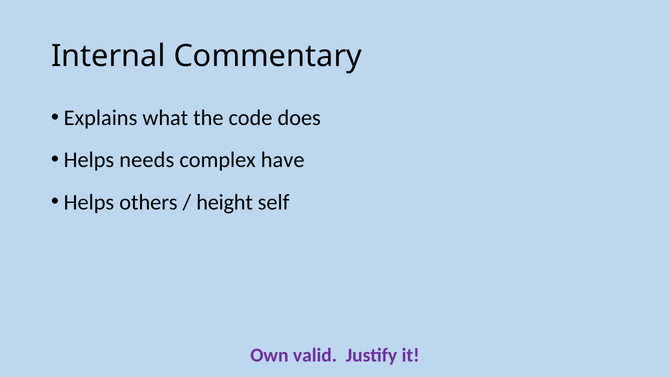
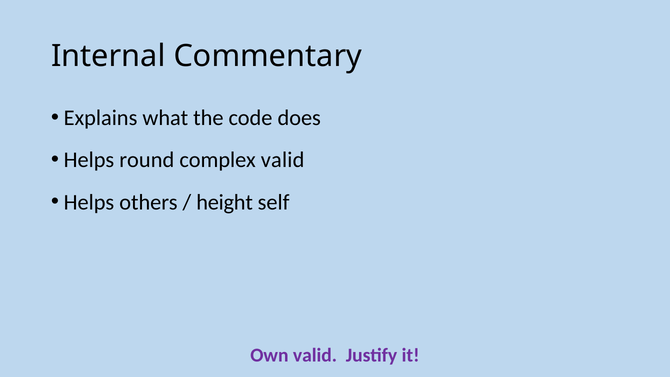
needs: needs -> round (147, 160)
complex have: have -> valid (283, 160)
